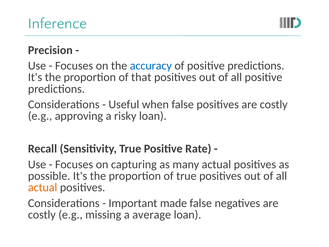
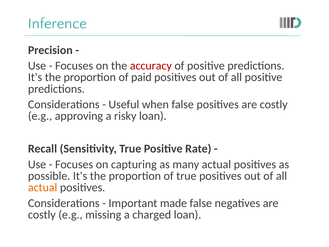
accuracy colour: blue -> red (151, 66)
that: that -> paid (141, 77)
average: average -> charged (152, 214)
